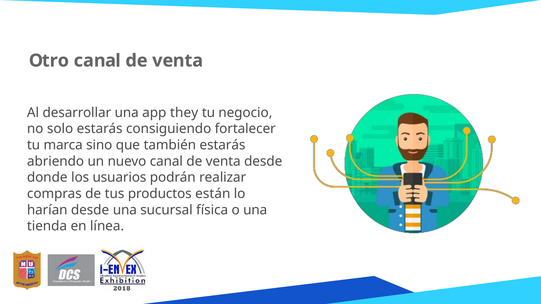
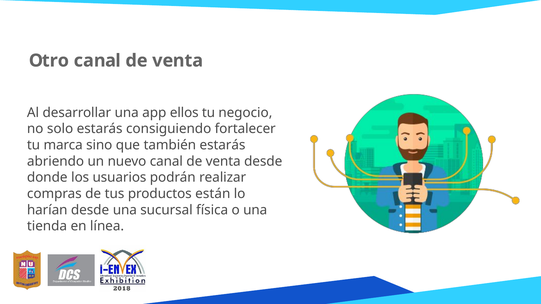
they: they -> ellos (184, 113)
